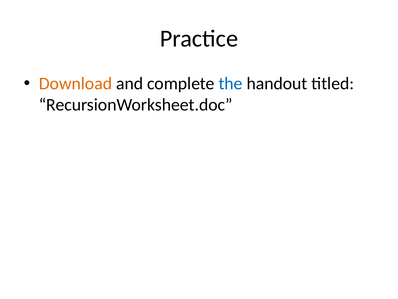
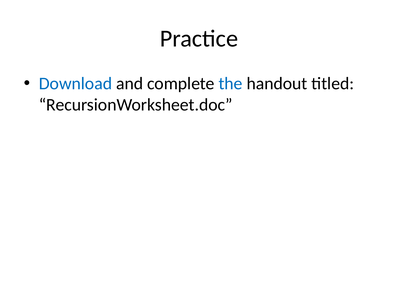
Download colour: orange -> blue (75, 83)
